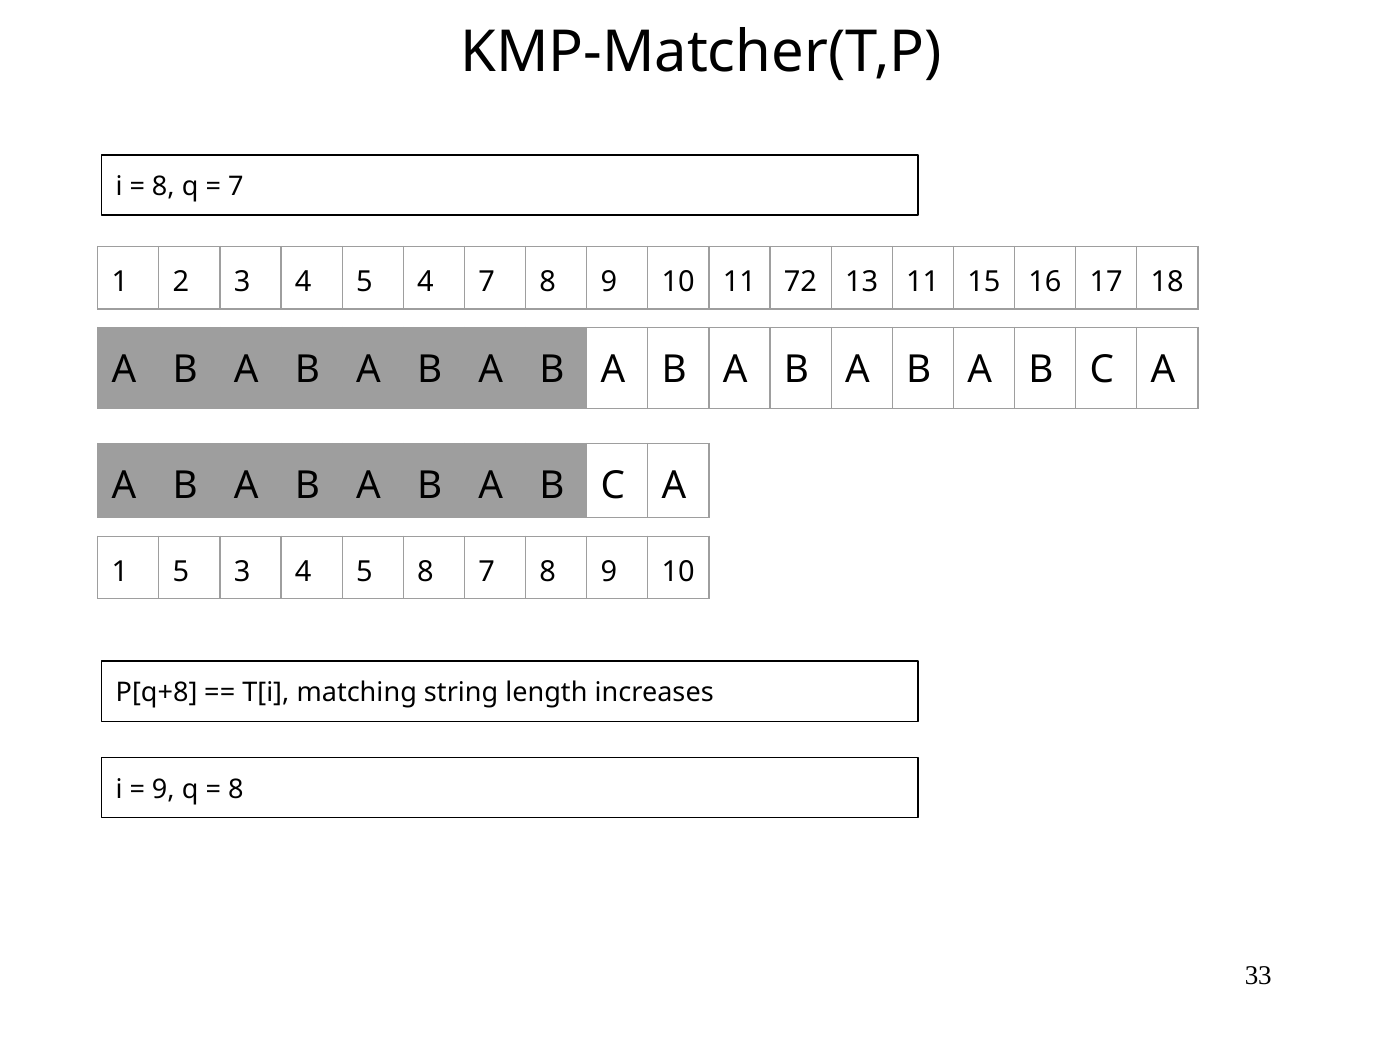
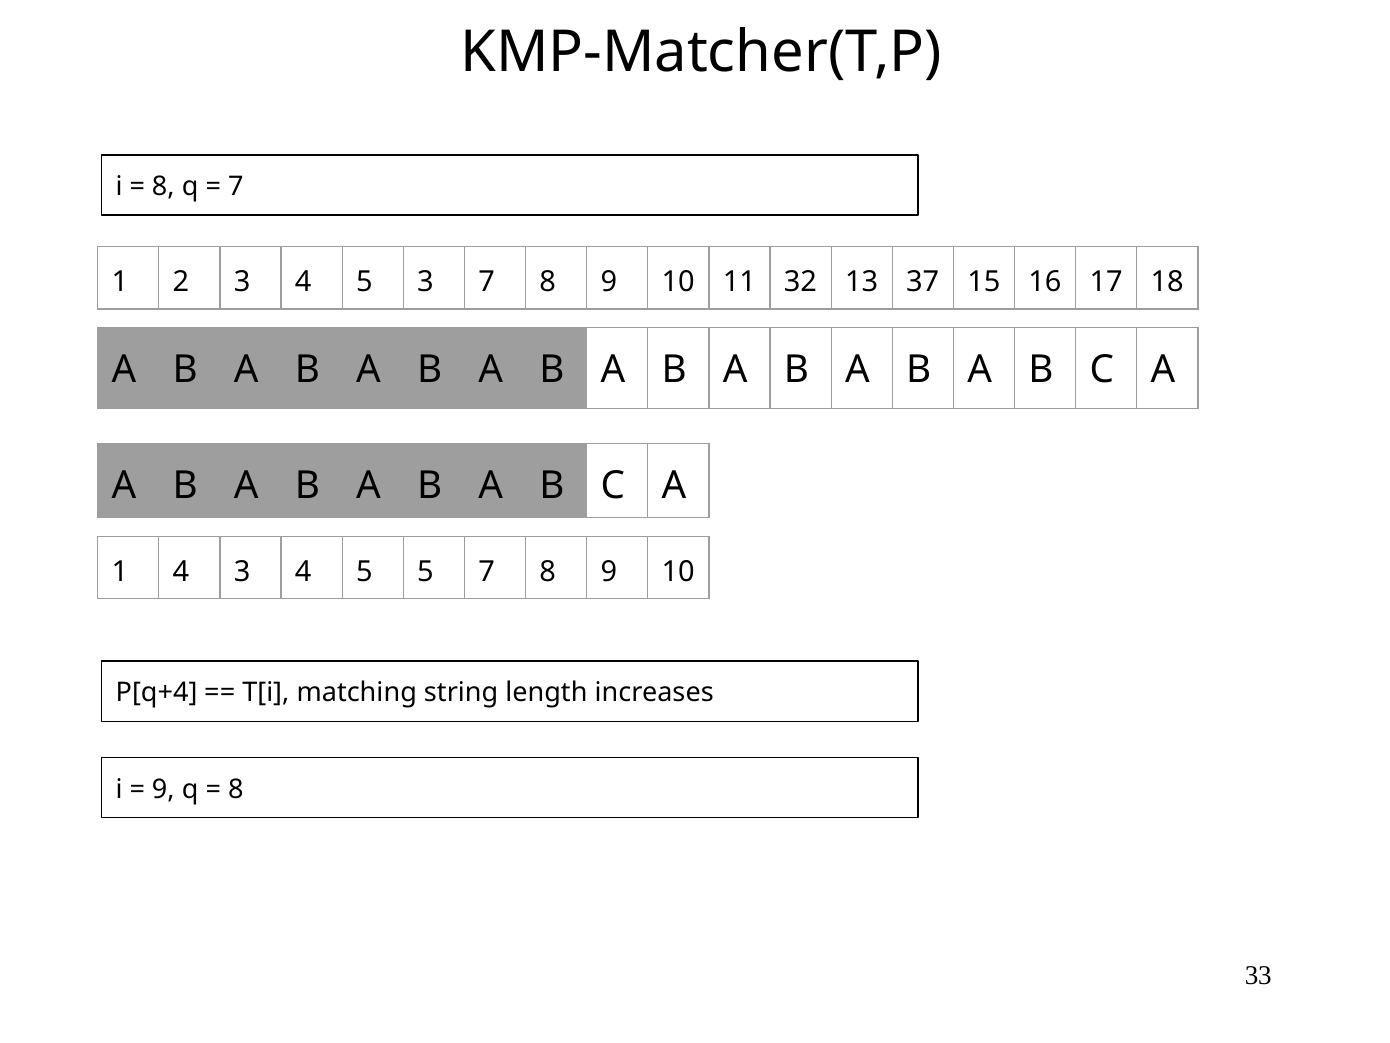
5 4: 4 -> 3 (425, 282)
72: 72 -> 32 (800, 282)
13 11: 11 -> 37 (923, 282)
1 5: 5 -> 4 (181, 571)
5 8: 8 -> 5 (425, 571)
P[q+8: P[q+8 -> P[q+4 (157, 693)
